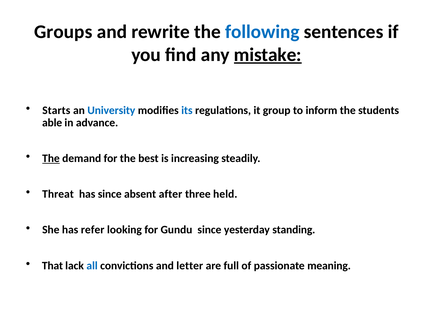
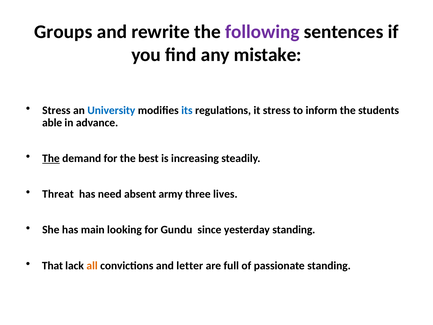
following colour: blue -> purple (262, 32)
mistake underline: present -> none (268, 55)
Starts: Starts -> Stress (56, 110)
it group: group -> stress (277, 110)
has since: since -> need (110, 194)
after: after -> army (171, 194)
held: held -> lives (225, 194)
refer: refer -> main (93, 230)
all colour: blue -> orange (92, 265)
passionate meaning: meaning -> standing (329, 265)
